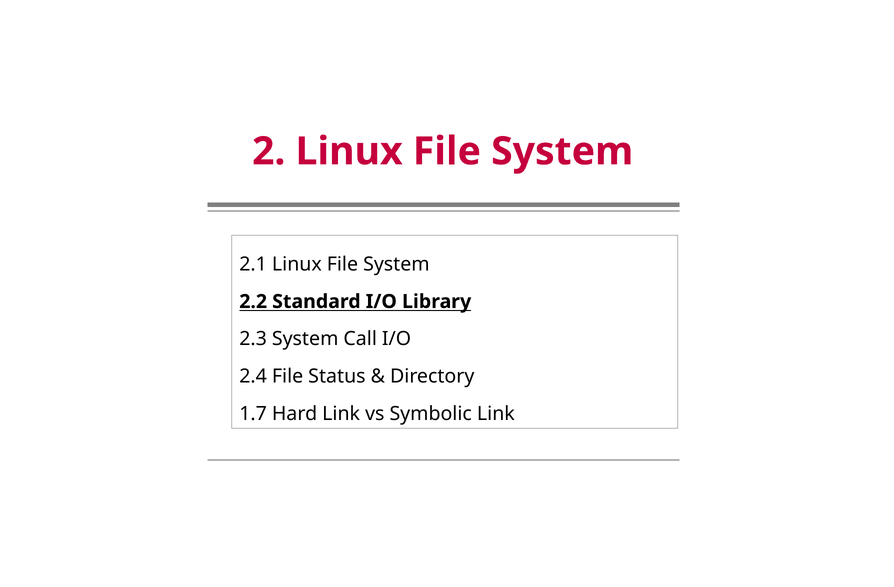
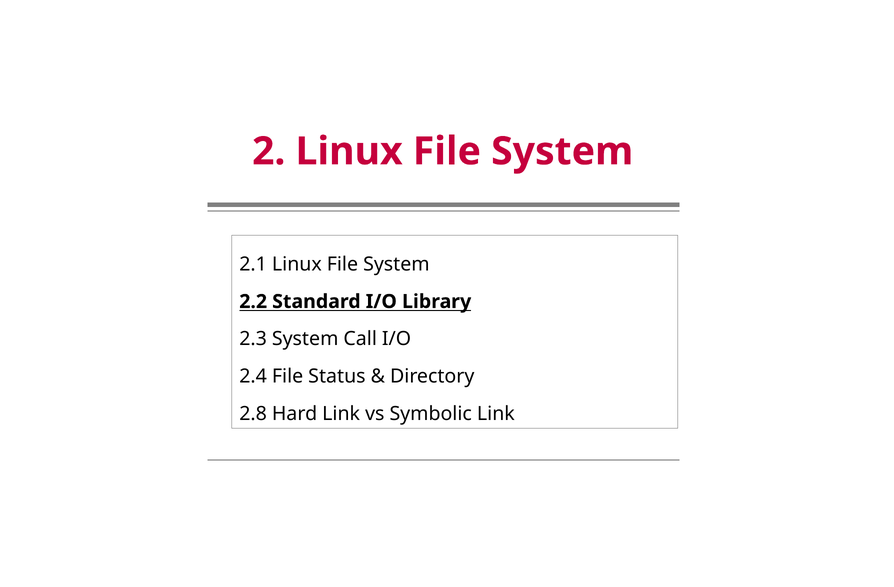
1.7: 1.7 -> 2.8 (253, 414)
